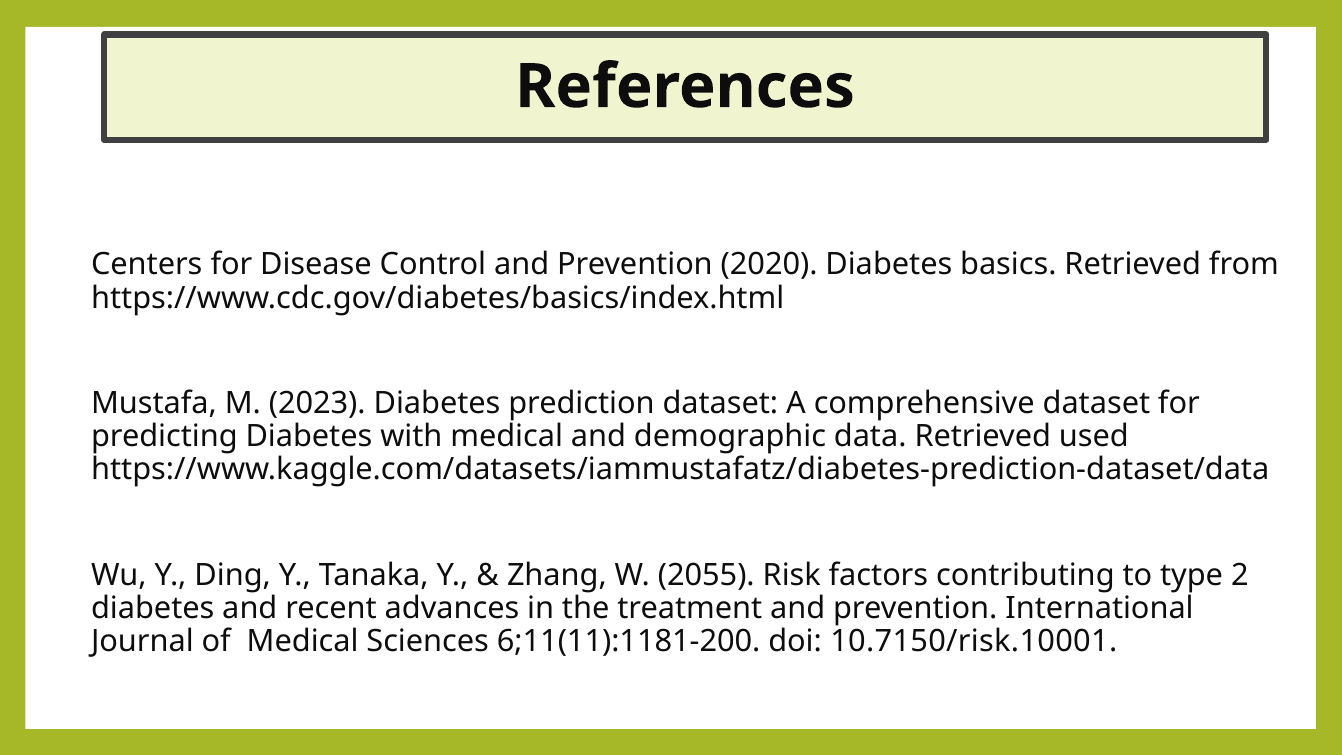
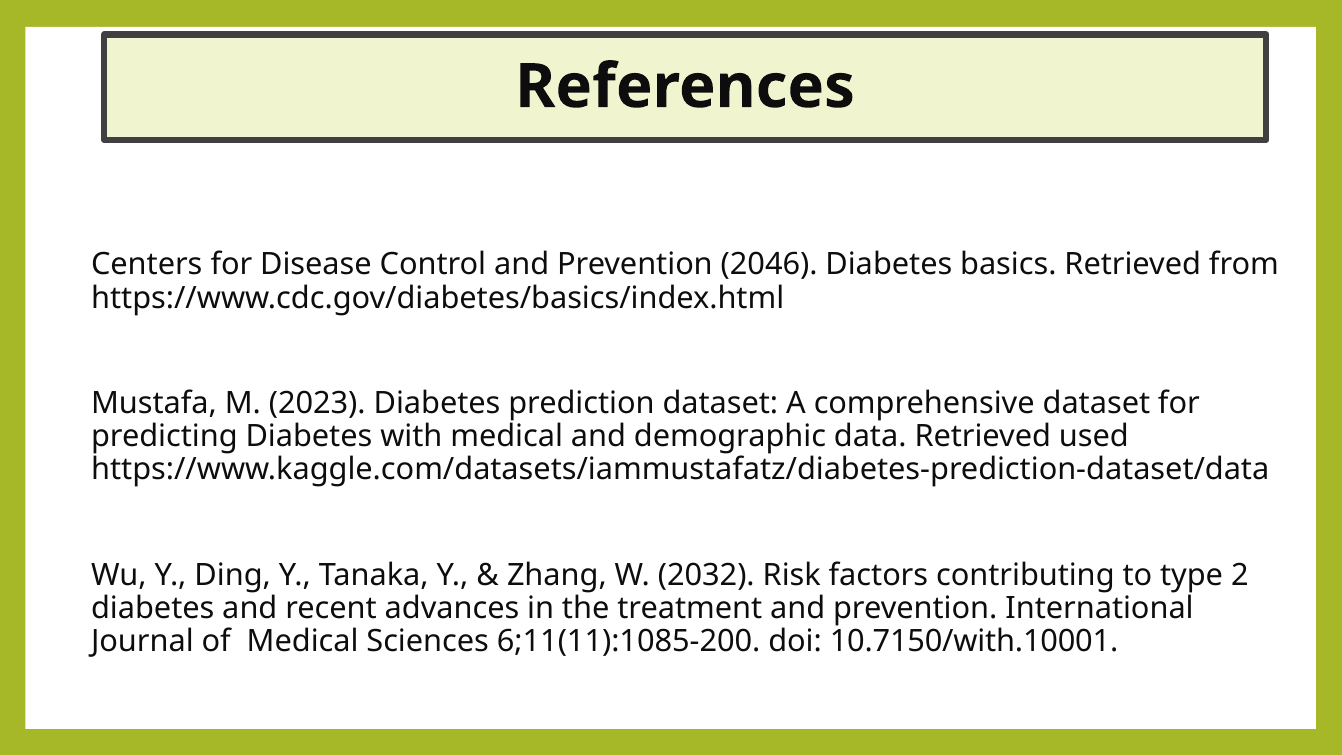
2020: 2020 -> 2046 (769, 265)
2055: 2055 -> 2032 (706, 575)
6;11(11):1181-200: 6;11(11):1181-200 -> 6;11(11):1085-200 (629, 641)
10.7150/risk.10001: 10.7150/risk.10001 -> 10.7150/with.10001 (974, 641)
